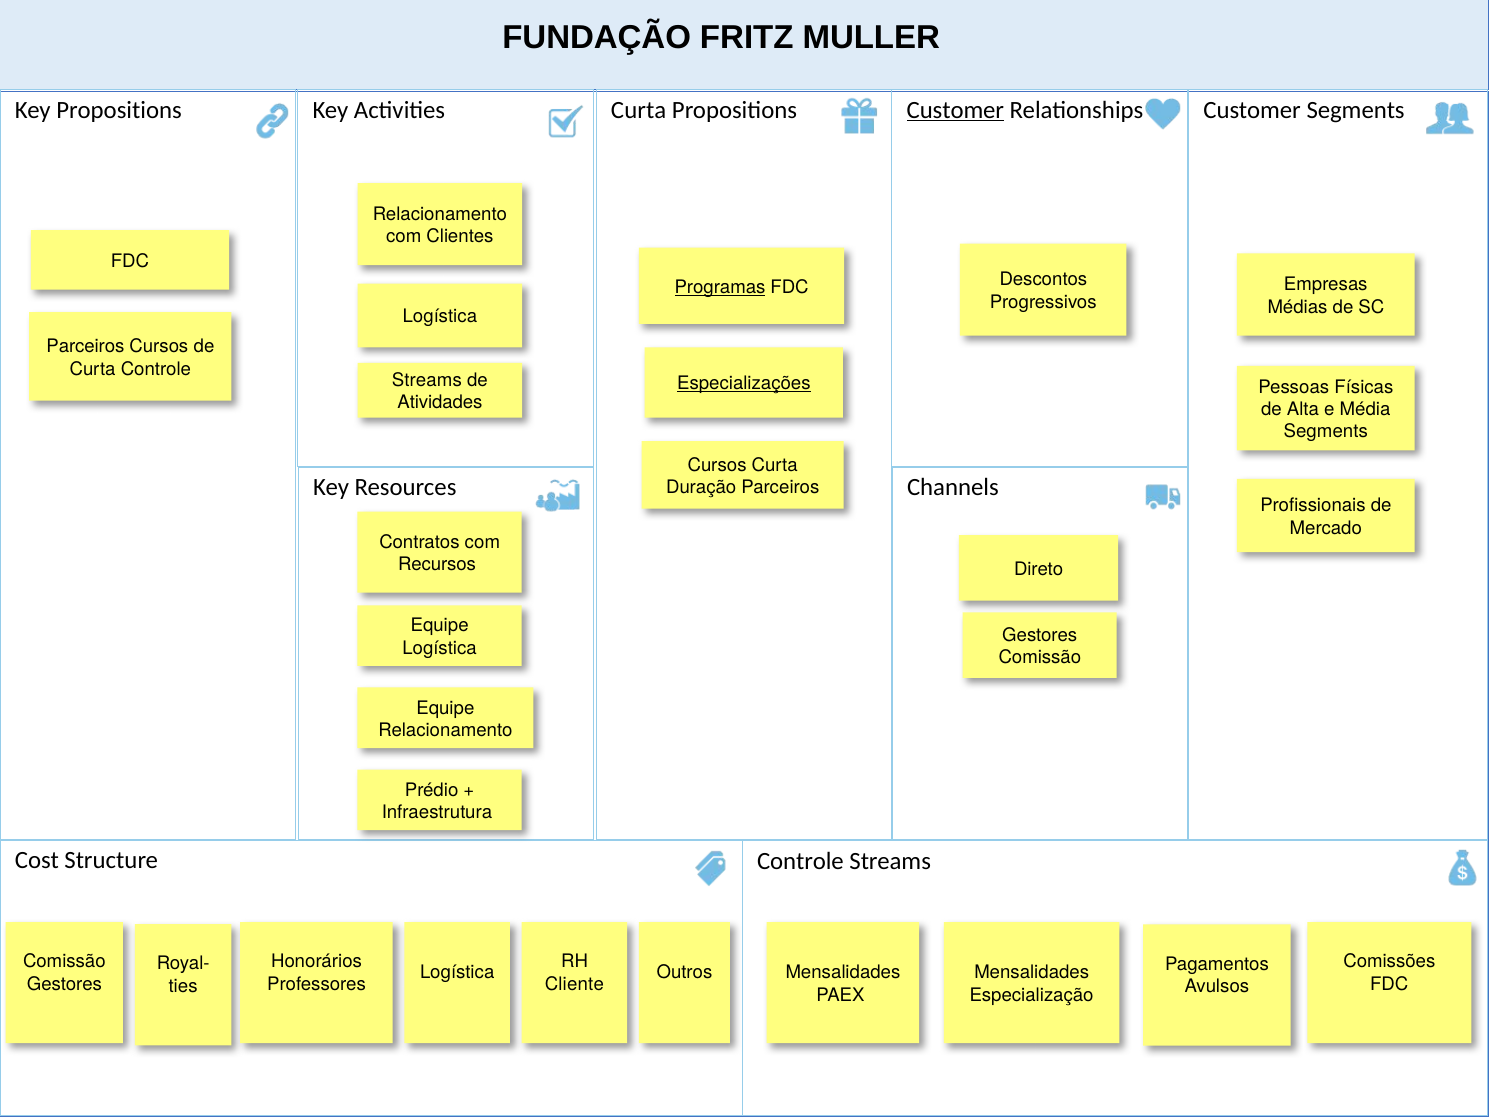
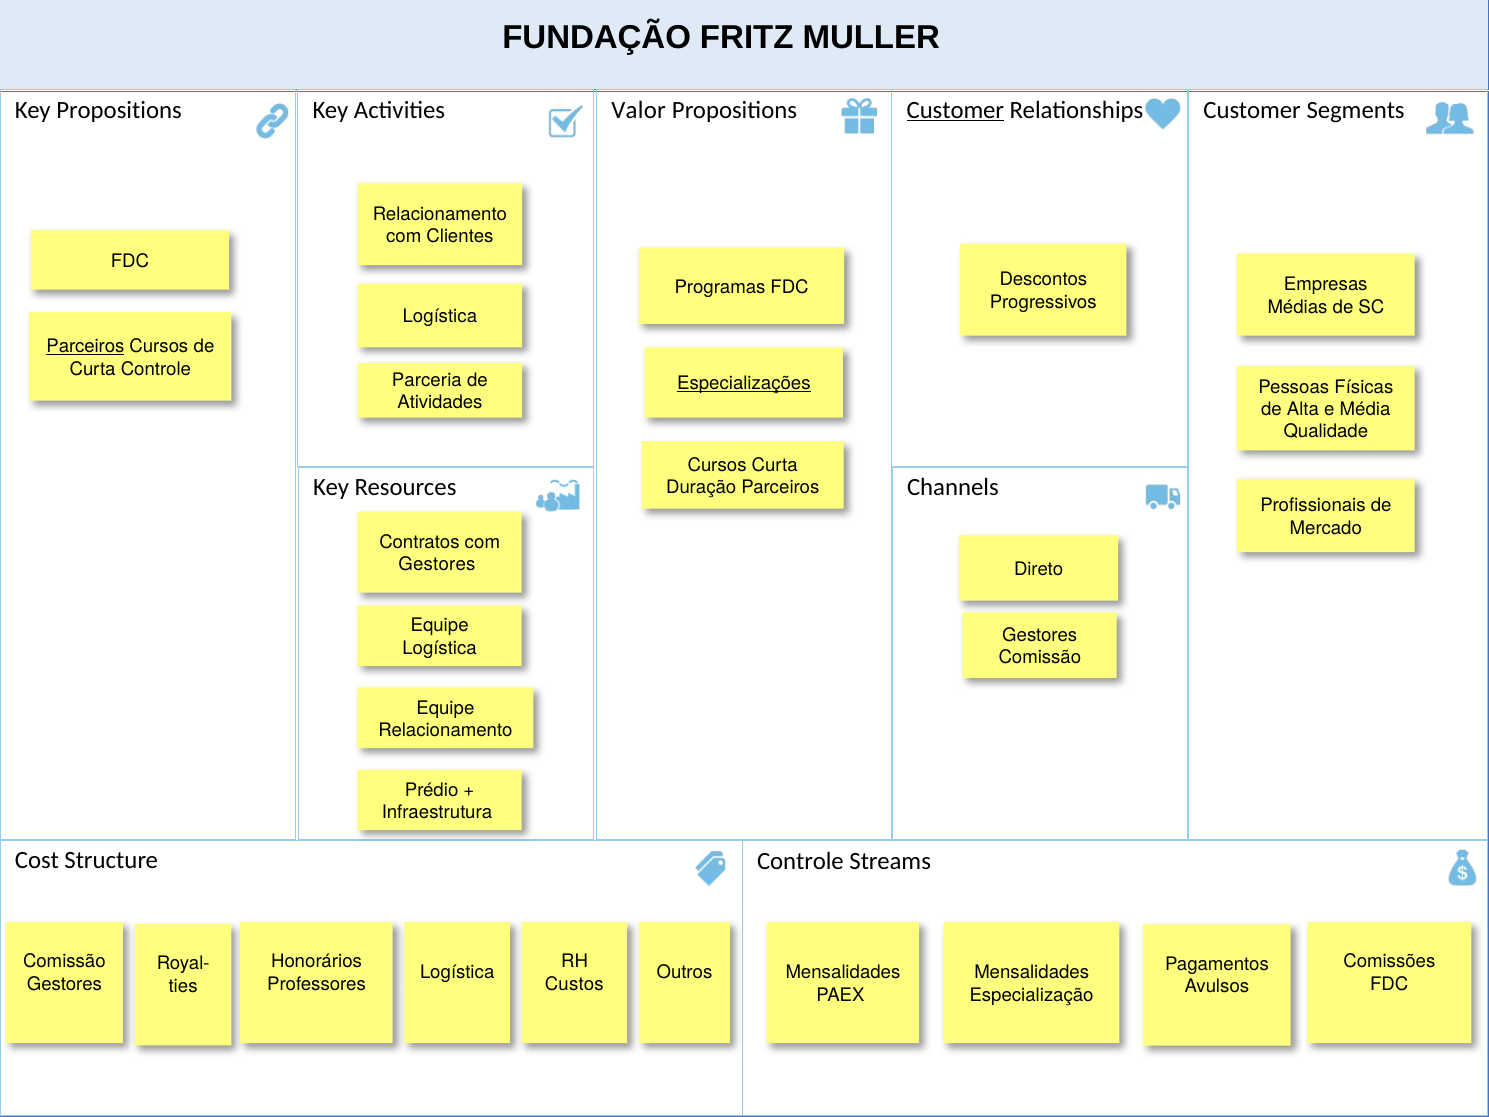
Activities Curta: Curta -> Valor (639, 110)
Programas underline: present -> none (720, 287)
Parceiros underline: none -> present (85, 346)
Streams: Streams -> Parceria (427, 380)
Segments: Segments -> Qualidade (1326, 432)
Recursos: Recursos -> Gestores (437, 565)
Cliente: Cliente -> Custos (574, 984)
